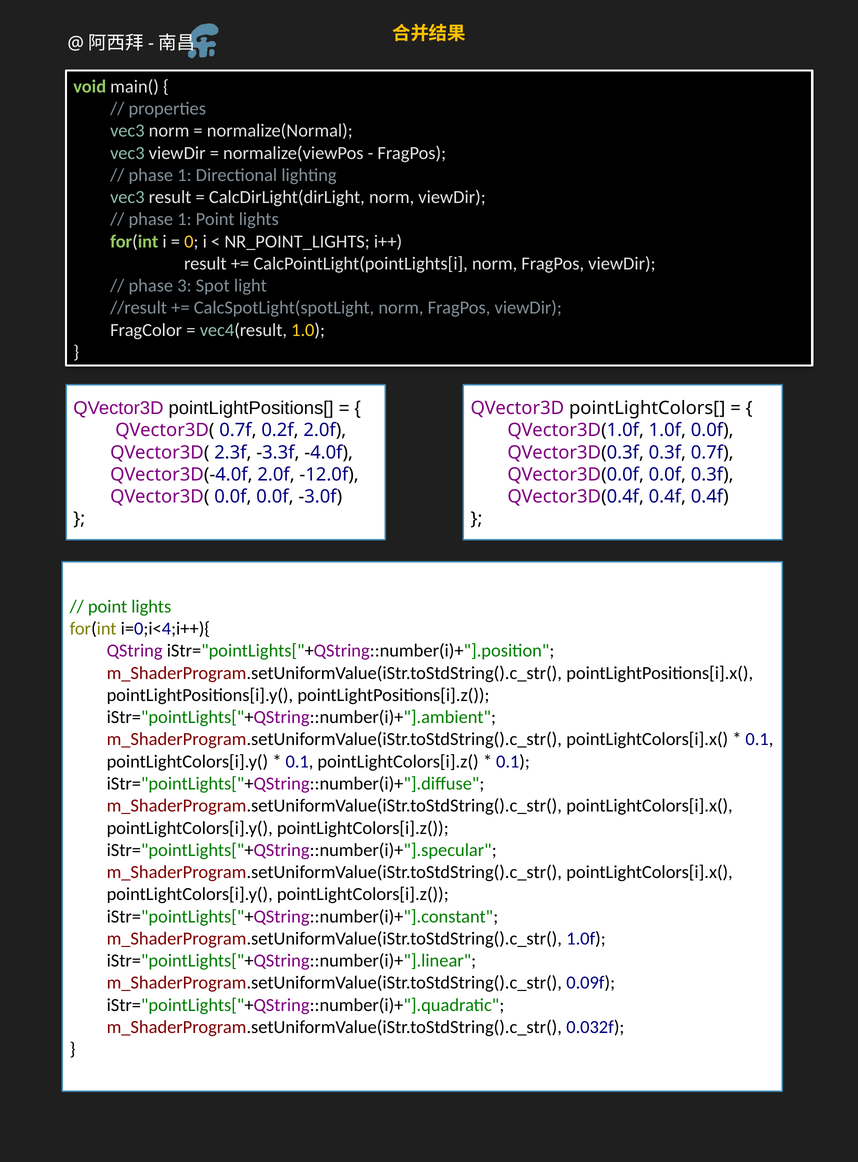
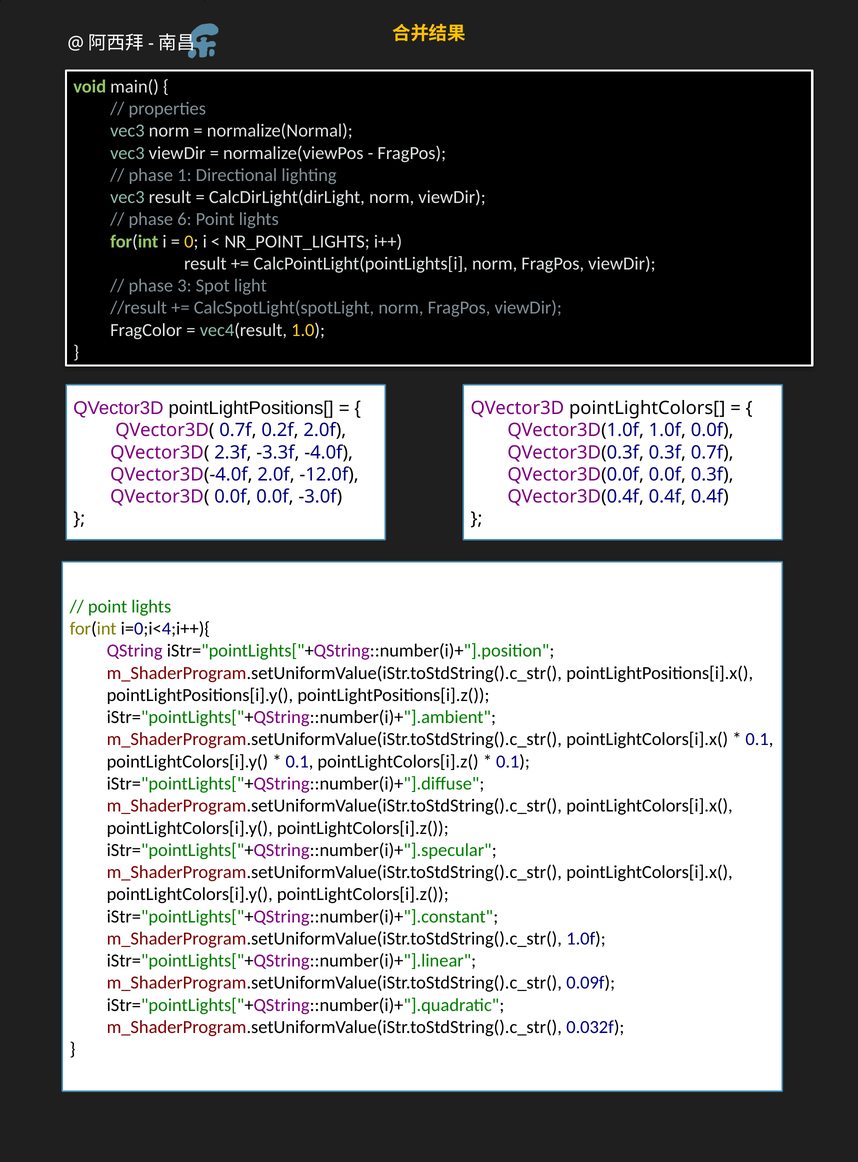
1: 1 -> 6 (184, 220)
